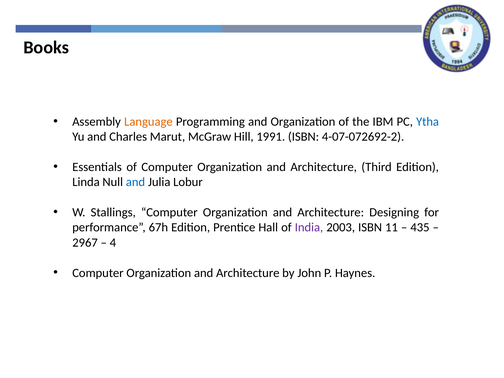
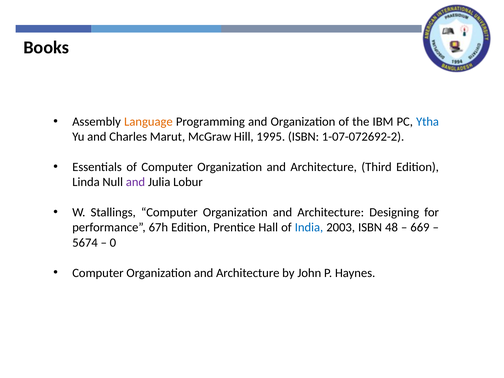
1991: 1991 -> 1995 (271, 137)
4-07-072692-2: 4-07-072692-2 -> 1-07-072692-2 (363, 137)
and colour: blue -> purple (135, 182)
India colour: purple -> blue (309, 227)
11: 11 -> 48 (392, 227)
435: 435 -> 669 (420, 227)
2967: 2967 -> 5674 (85, 243)
4: 4 -> 0 (113, 243)
